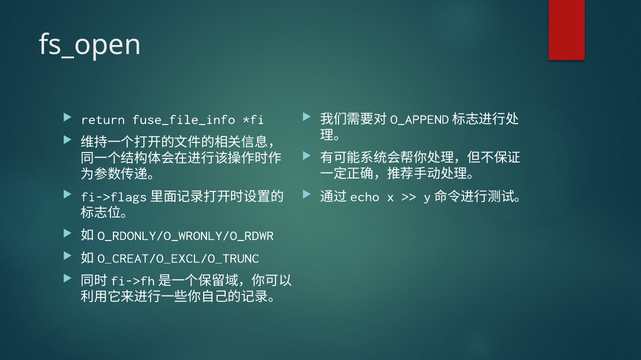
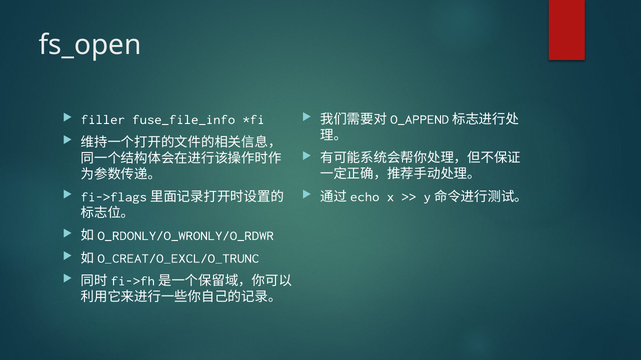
return: return -> filler (103, 120)
